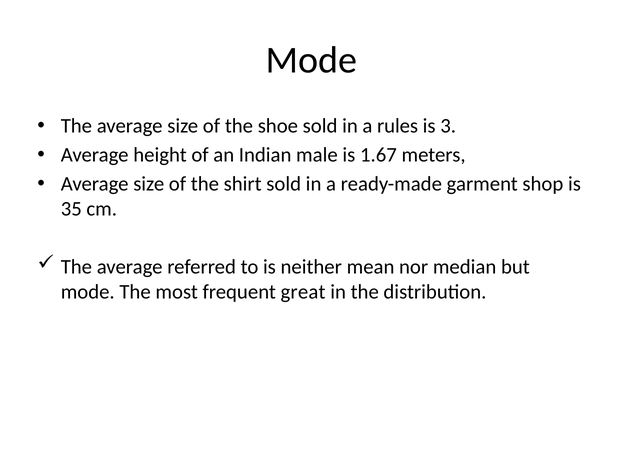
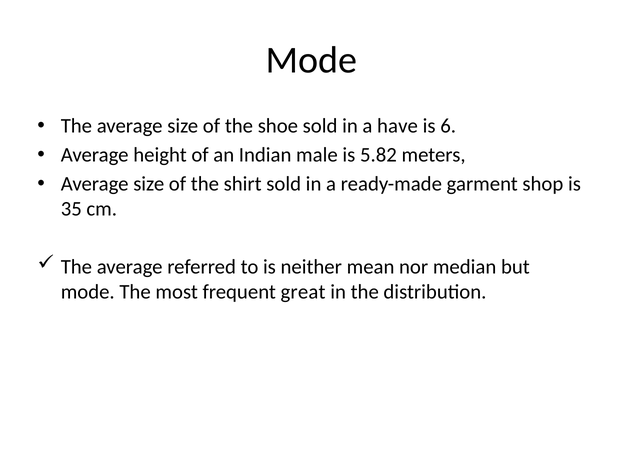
rules: rules -> have (398, 126)
3: 3 -> 6 (448, 126)
1.67: 1.67 -> 5.82 (378, 155)
